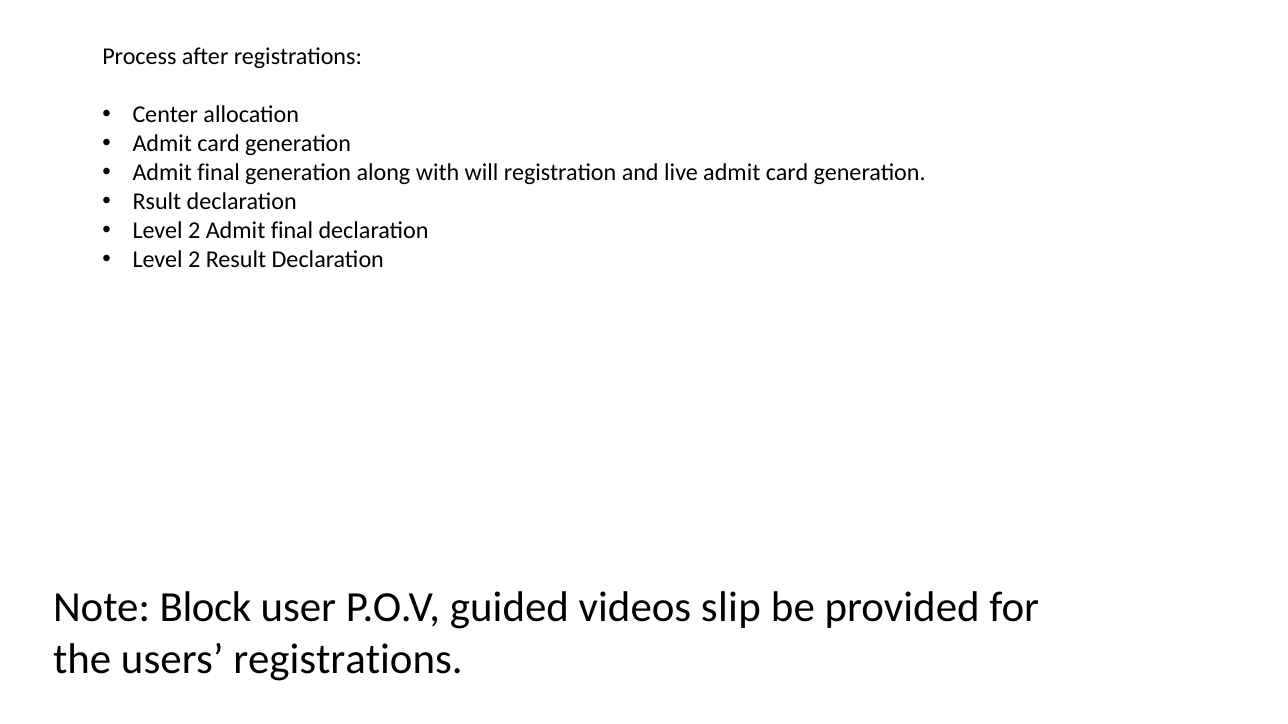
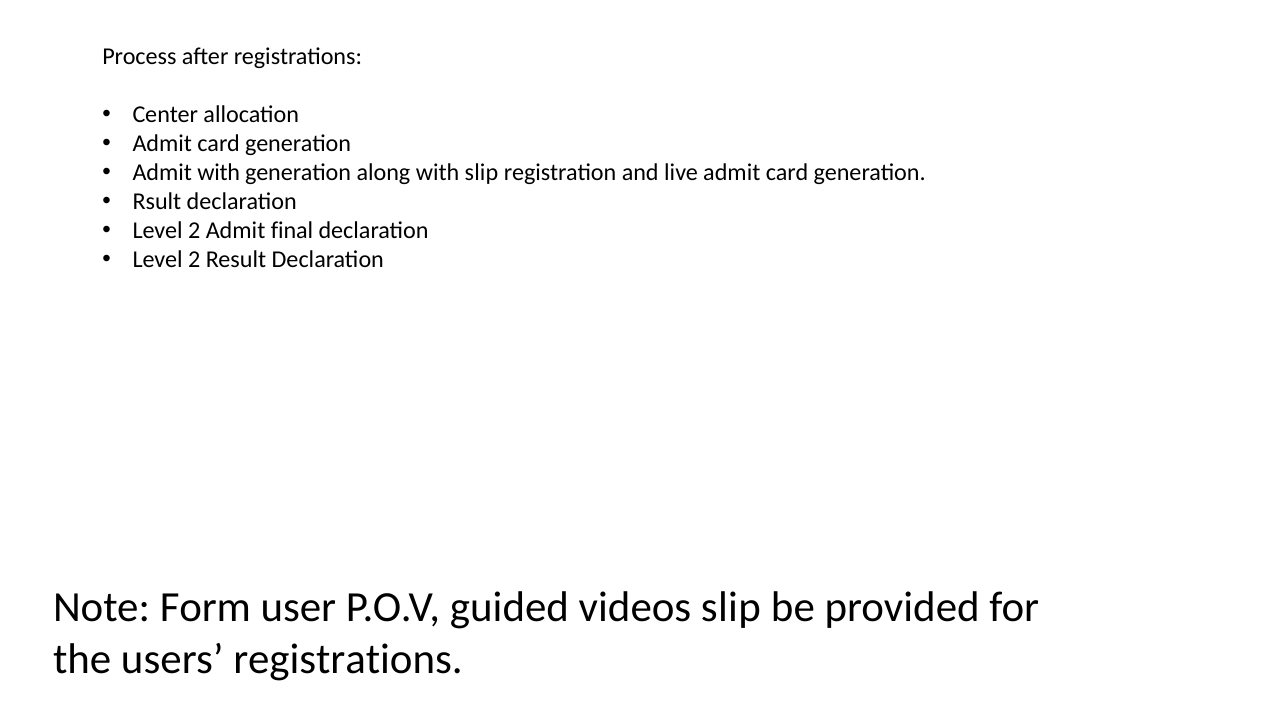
final: final -> with (219, 173)
with will: will -> slip (482, 173)
Block: Block -> Form (205, 608)
